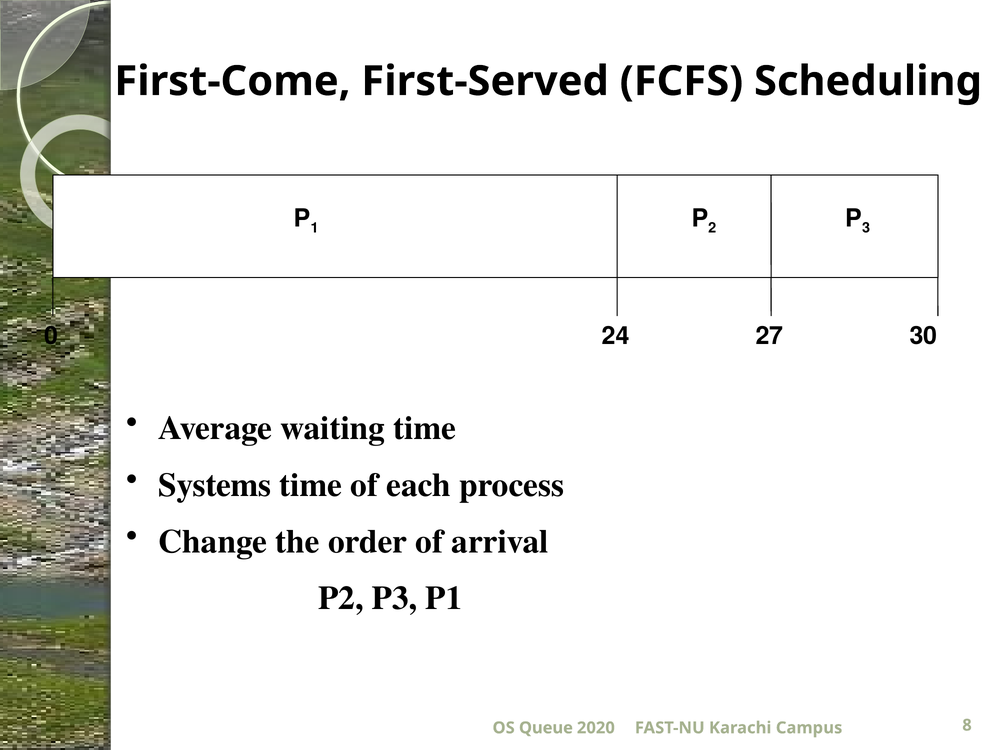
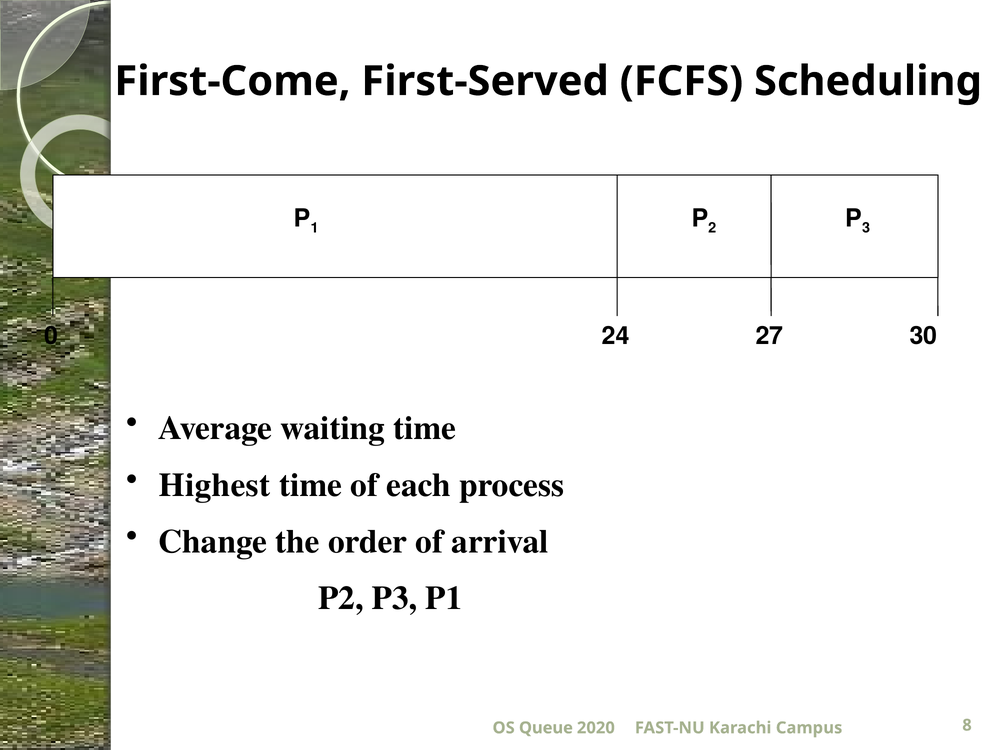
Systems: Systems -> Highest (215, 485)
